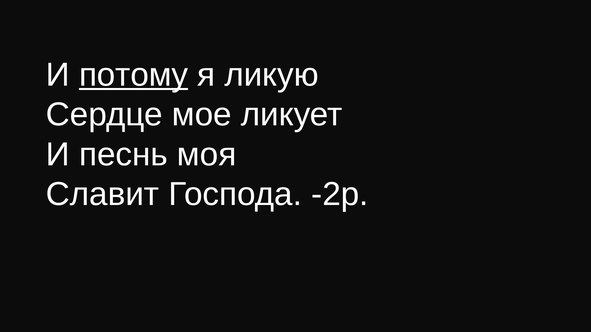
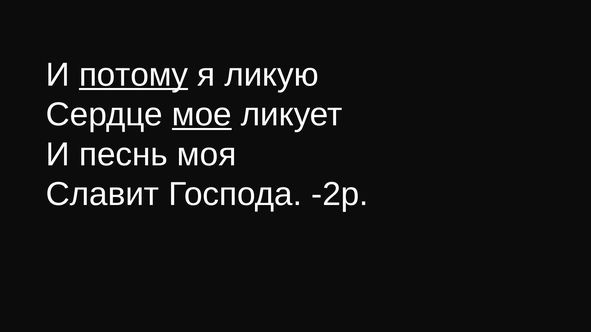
мое underline: none -> present (202, 115)
